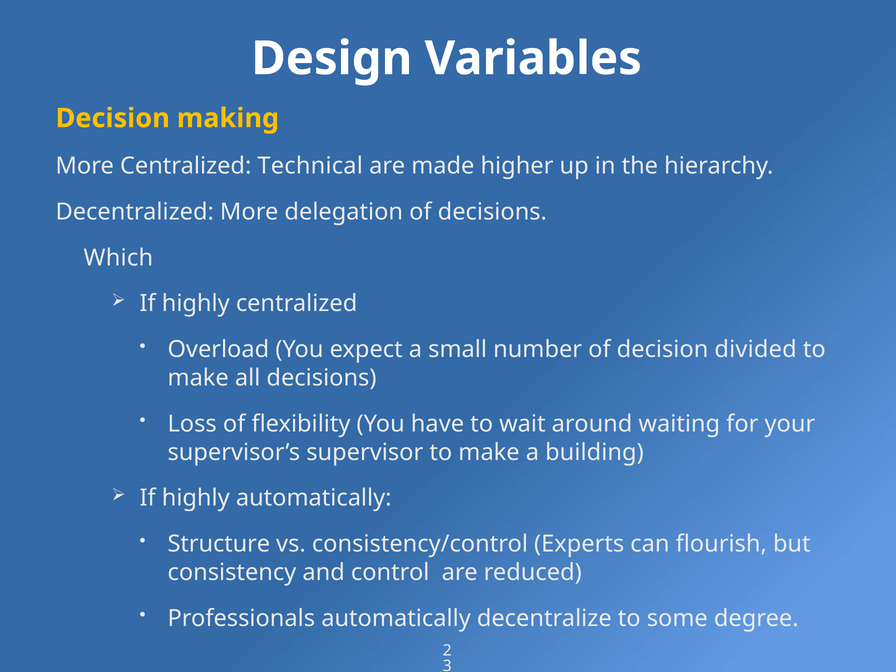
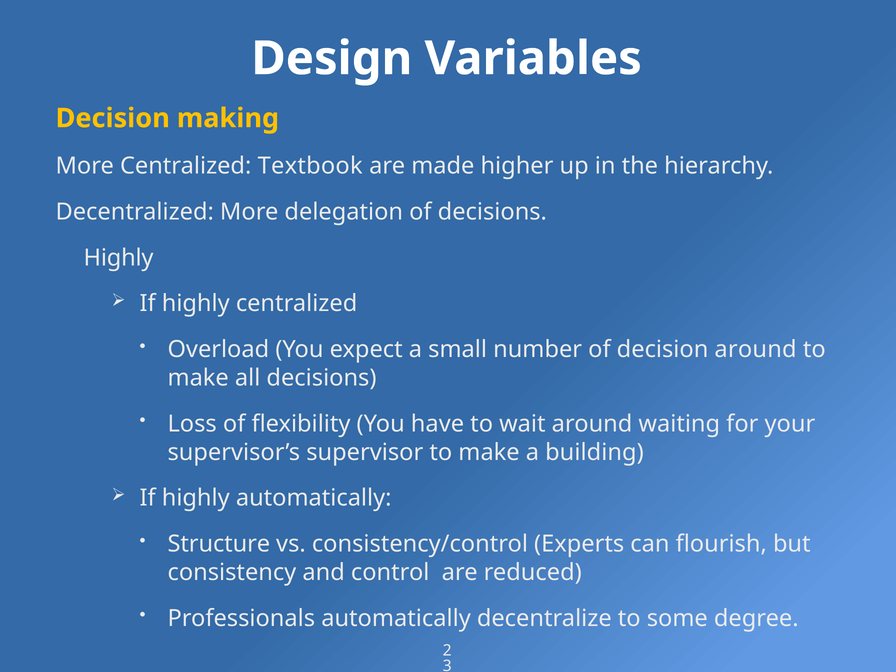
Technical: Technical -> Textbook (310, 166)
Which: Which -> Highly (119, 258)
decision divided: divided -> around (756, 350)
